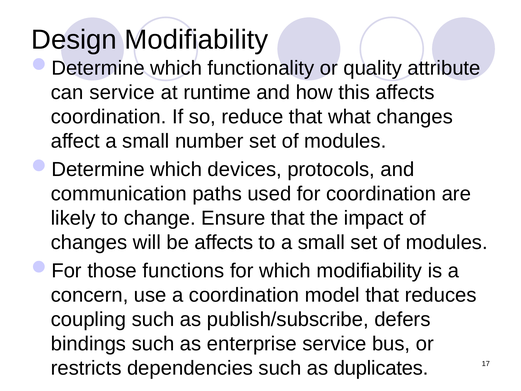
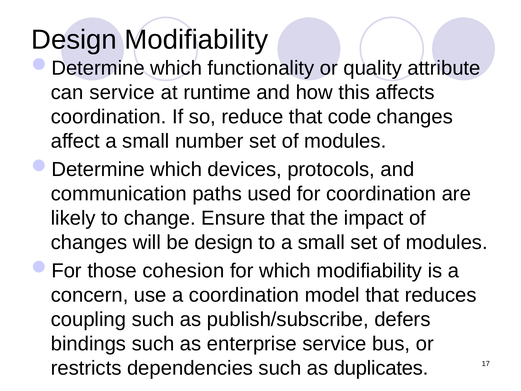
what: what -> code (350, 117)
be affects: affects -> design (224, 242)
functions: functions -> cohesion (183, 271)
